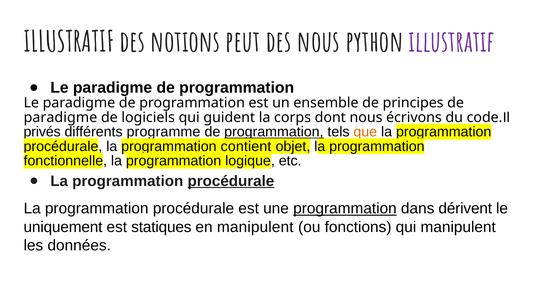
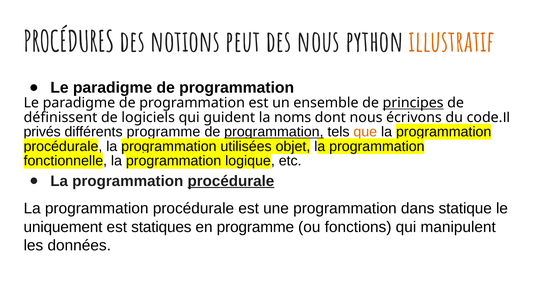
ILLUSTRATIF: ILLUSTRATIF -> PROCÉDURES (69, 42)
illustratif colour: purple -> orange (451, 42)
principes underline: none -> present (413, 103)
paradigme: paradigme -> définissent (60, 117)
corps: corps -> noms (293, 117)
contient: contient -> utilisées (246, 146)
programmation underline: present -> none (345, 208)
dérivent: dérivent -> statique (465, 208)
en manipulent: manipulent -> programme (255, 227)
